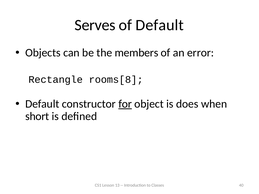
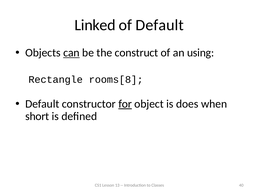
Serves: Serves -> Linked (95, 25)
can underline: none -> present (71, 53)
members: members -> construct (136, 53)
error: error -> using (201, 53)
